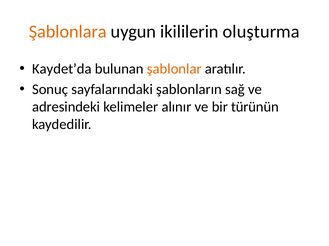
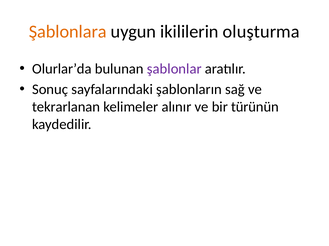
Kaydet’da: Kaydet’da -> Olurlar’da (62, 69)
şablonlar colour: orange -> purple (174, 69)
adresindeki: adresindeki -> tekrarlanan (66, 107)
